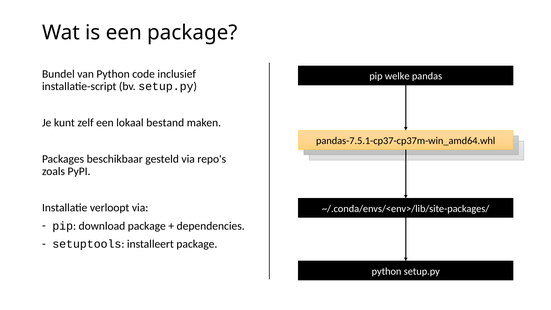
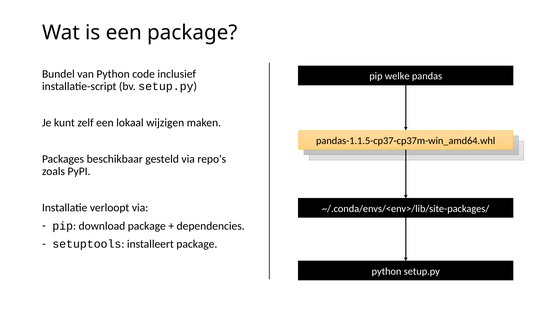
bestand: bestand -> wijzigen (165, 123)
pandas-7.5.1-cp37-cp37m-win_amd64.whl: pandas-7.5.1-cp37-cp37m-win_amd64.whl -> pandas-1.1.5-cp37-cp37m-win_amd64.whl (406, 141)
